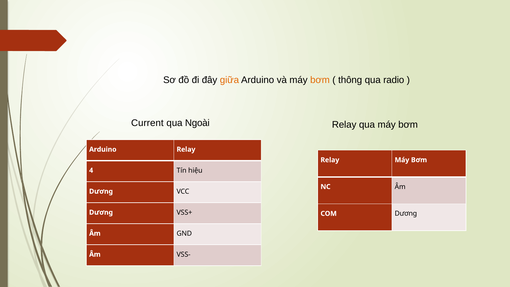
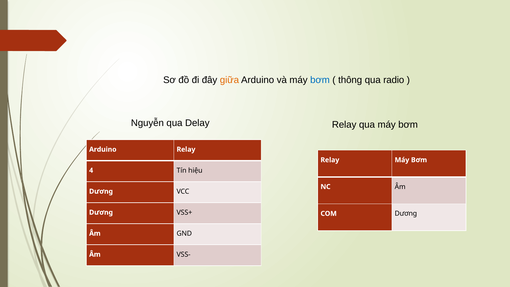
bơm colour: orange -> blue (320, 80)
Current: Current -> Nguyễn (147, 123)
Ngoài: Ngoài -> Delay (197, 123)
